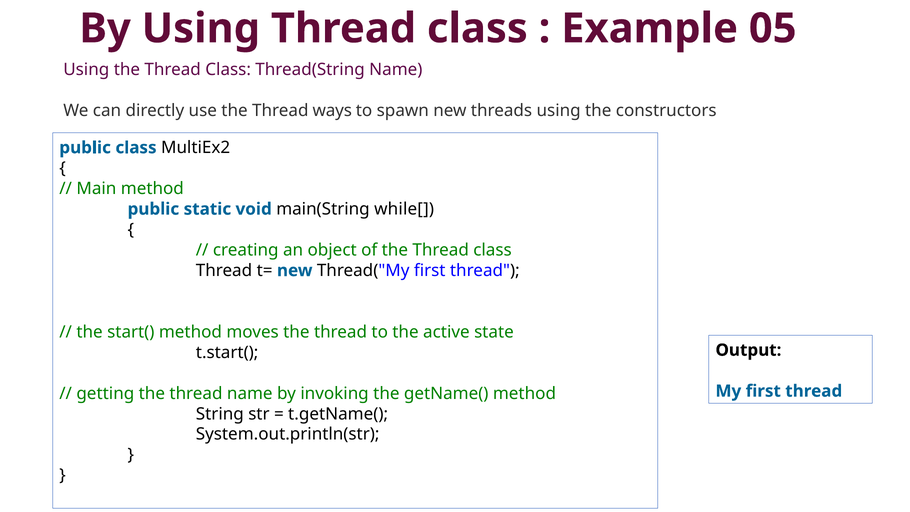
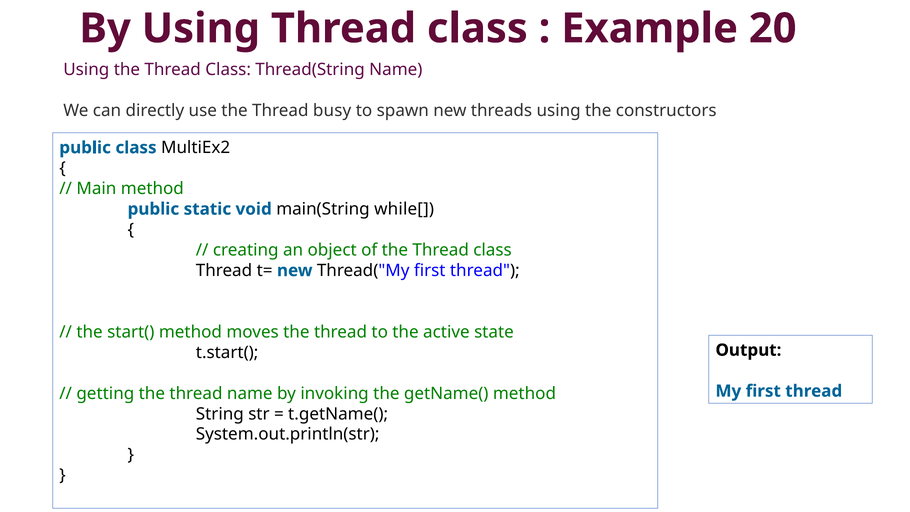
05: 05 -> 20 (773, 29)
ways: ways -> busy (332, 111)
